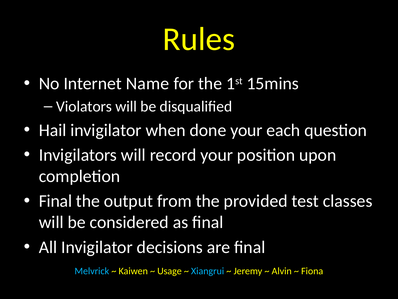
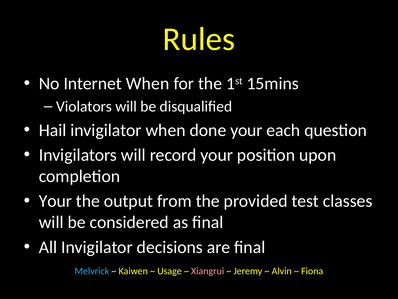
Internet Name: Name -> When (148, 84)
Final: Final -> Your (55, 201)
Xiangrui colour: light blue -> pink (208, 271)
